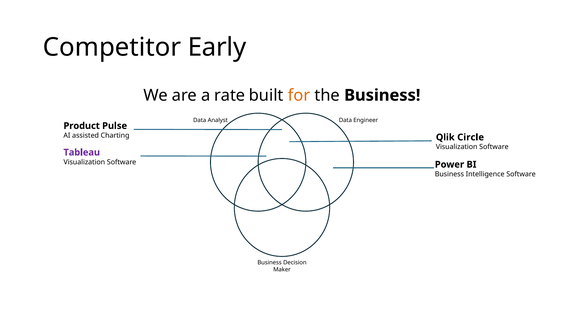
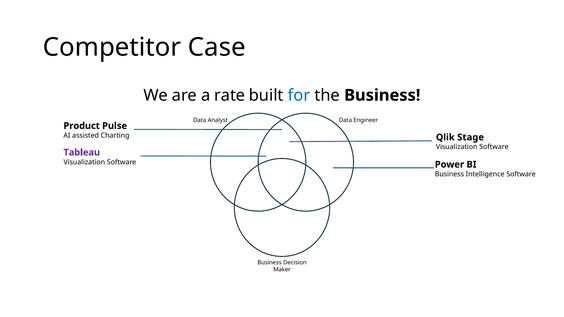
Early: Early -> Case (217, 47)
for colour: orange -> blue (299, 95)
Circle: Circle -> Stage (471, 137)
